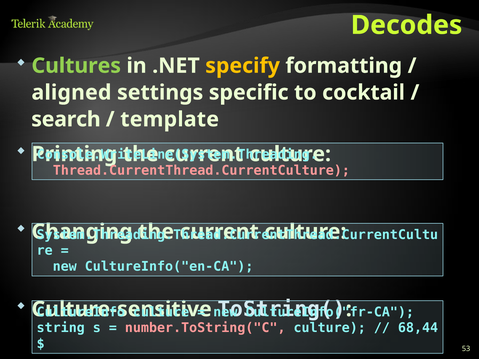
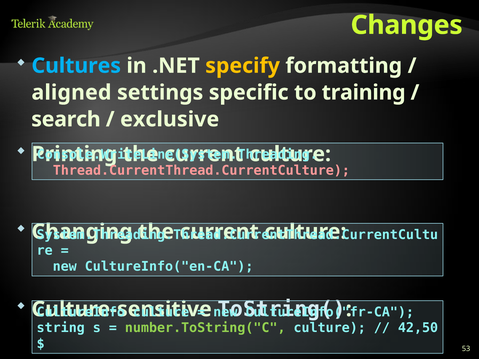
Decodes: Decodes -> Changes (407, 25)
Cultures colour: light green -> light blue (76, 66)
cocktail: cocktail -> training (364, 93)
template: template -> exclusive (170, 119)
number.ToString("C colour: pink -> light green (205, 328)
68,44: 68,44 -> 42,50 (418, 328)
